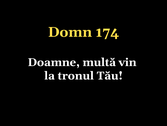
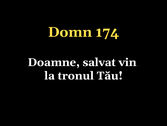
multă: multă -> salvat (99, 62)
